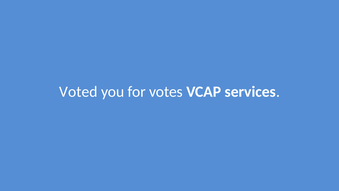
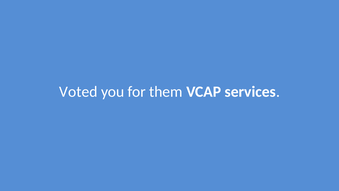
votes: votes -> them (166, 92)
